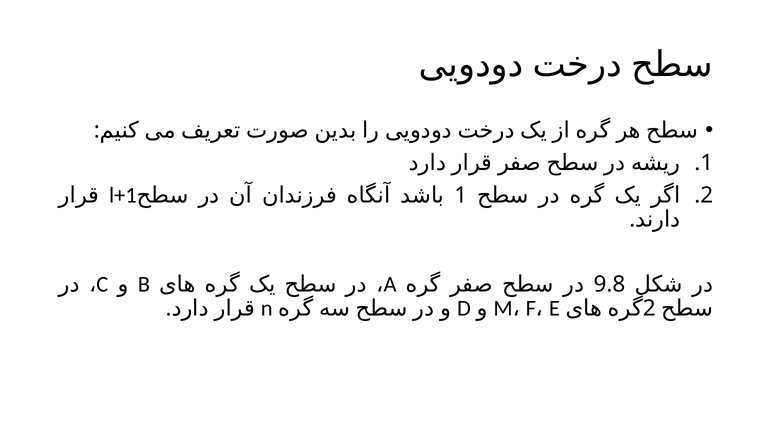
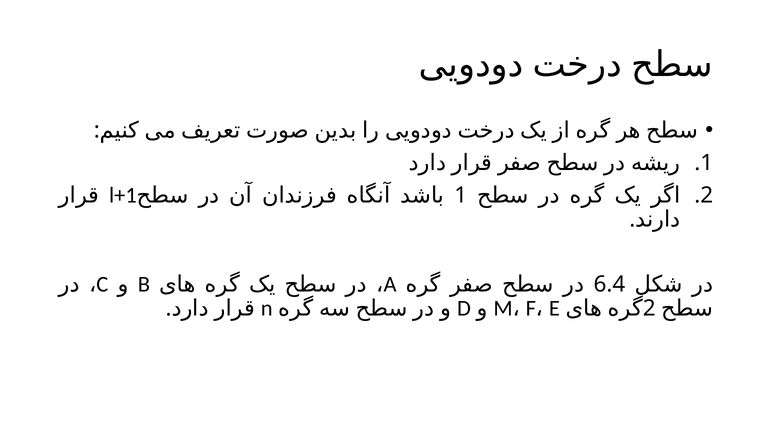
9.8: 9.8 -> 6.4 (609, 284)
